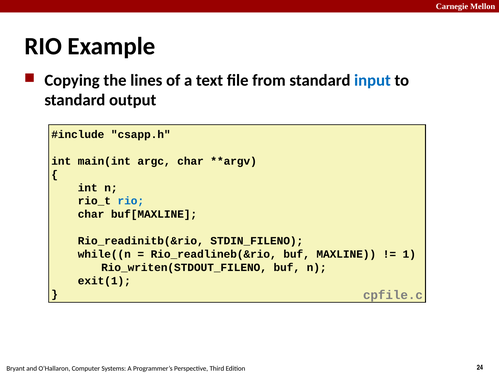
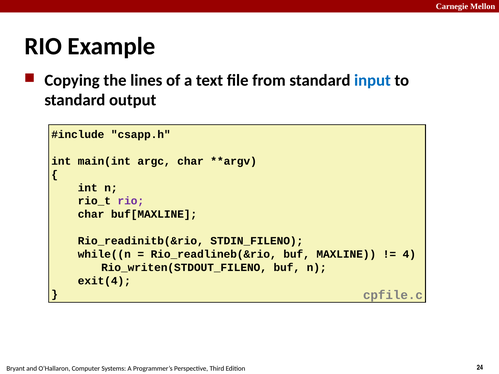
rio colour: blue -> purple (131, 201)
1: 1 -> 4 (409, 254)
exit(1: exit(1 -> exit(4 (104, 281)
